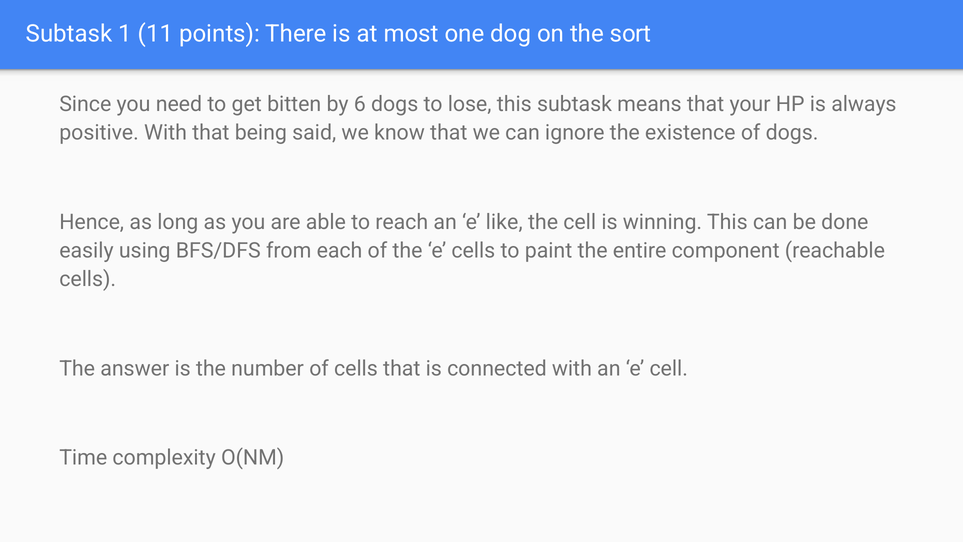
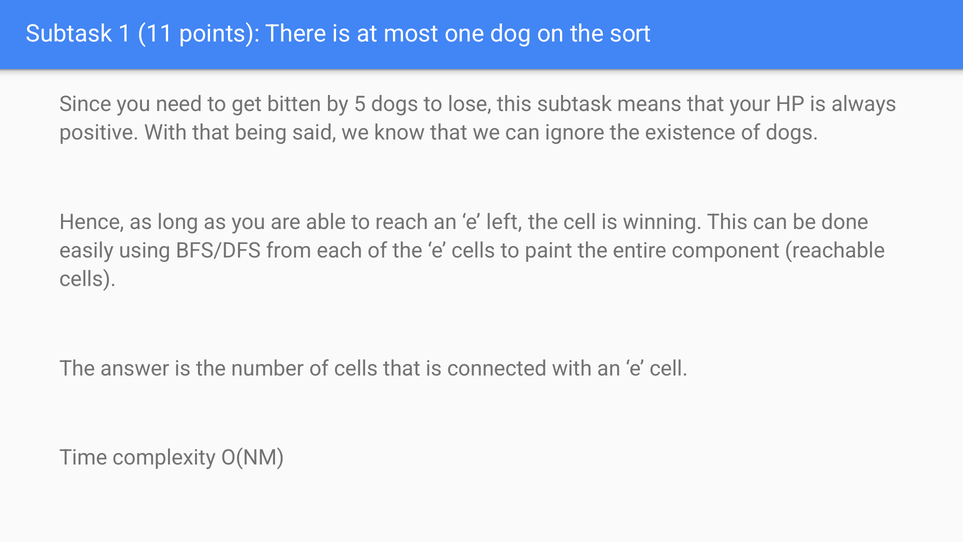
6: 6 -> 5 (360, 104)
like: like -> left (504, 222)
